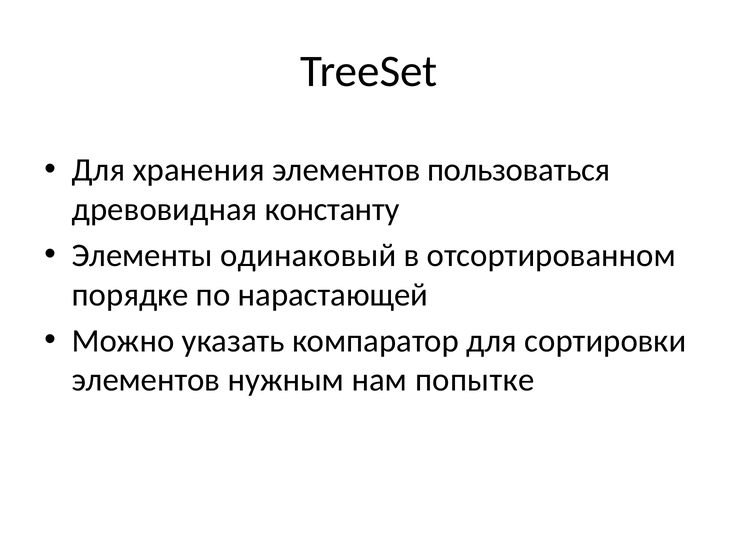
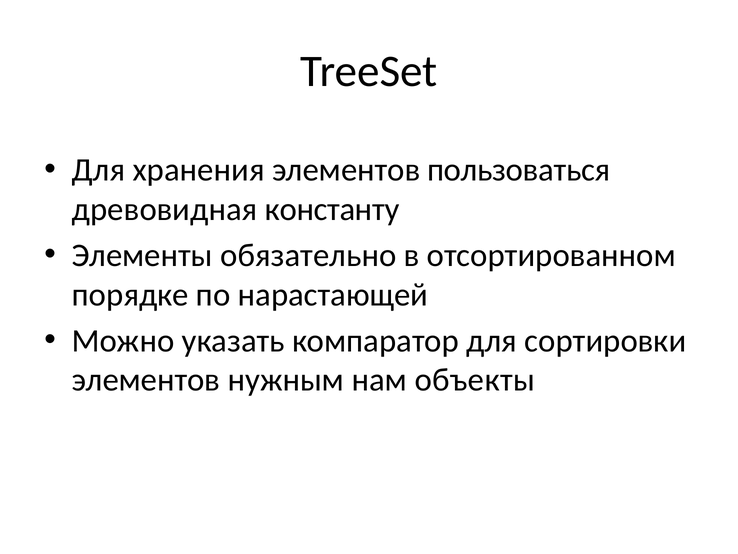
одинаковый: одинаковый -> обязательно (308, 255)
попытке: попытке -> объекты (475, 380)
